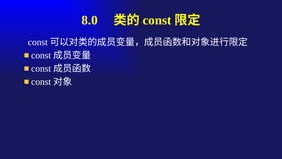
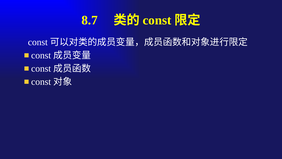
8.0: 8.0 -> 8.7 (90, 20)
